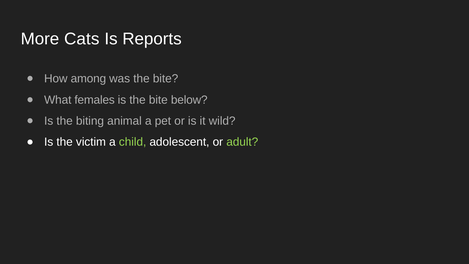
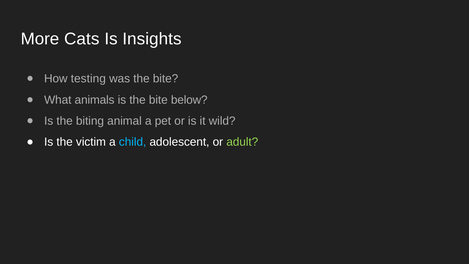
Reports: Reports -> Insights (152, 39)
among: among -> testing (88, 79)
females: females -> animals (95, 100)
child colour: light green -> light blue (133, 142)
